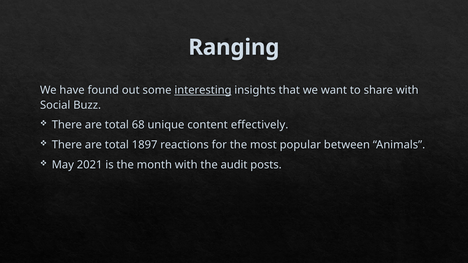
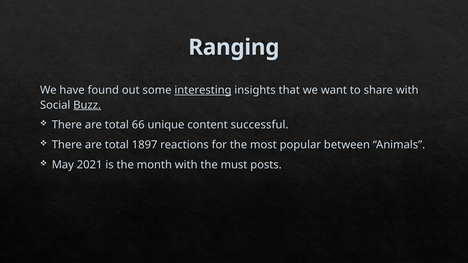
Buzz underline: none -> present (87, 105)
68: 68 -> 66 (138, 125)
effectively: effectively -> successful (260, 125)
audit: audit -> must (234, 165)
